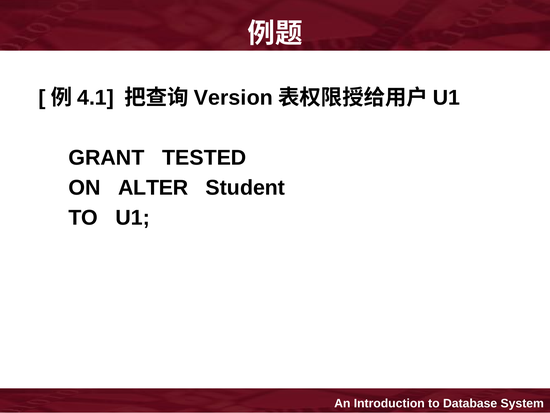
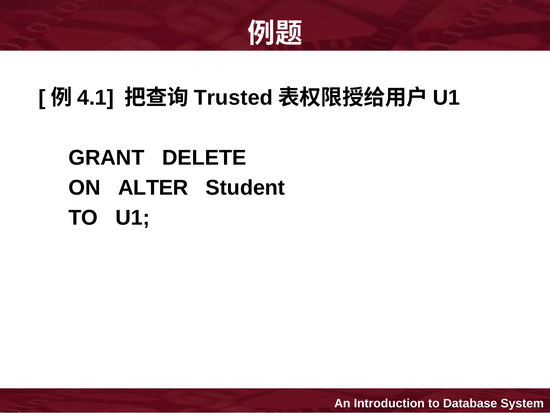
Version: Version -> Trusted (233, 98)
TESTED: TESTED -> DELETE (204, 158)
